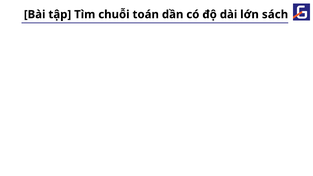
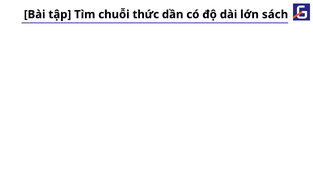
toán: toán -> thức (146, 14)
